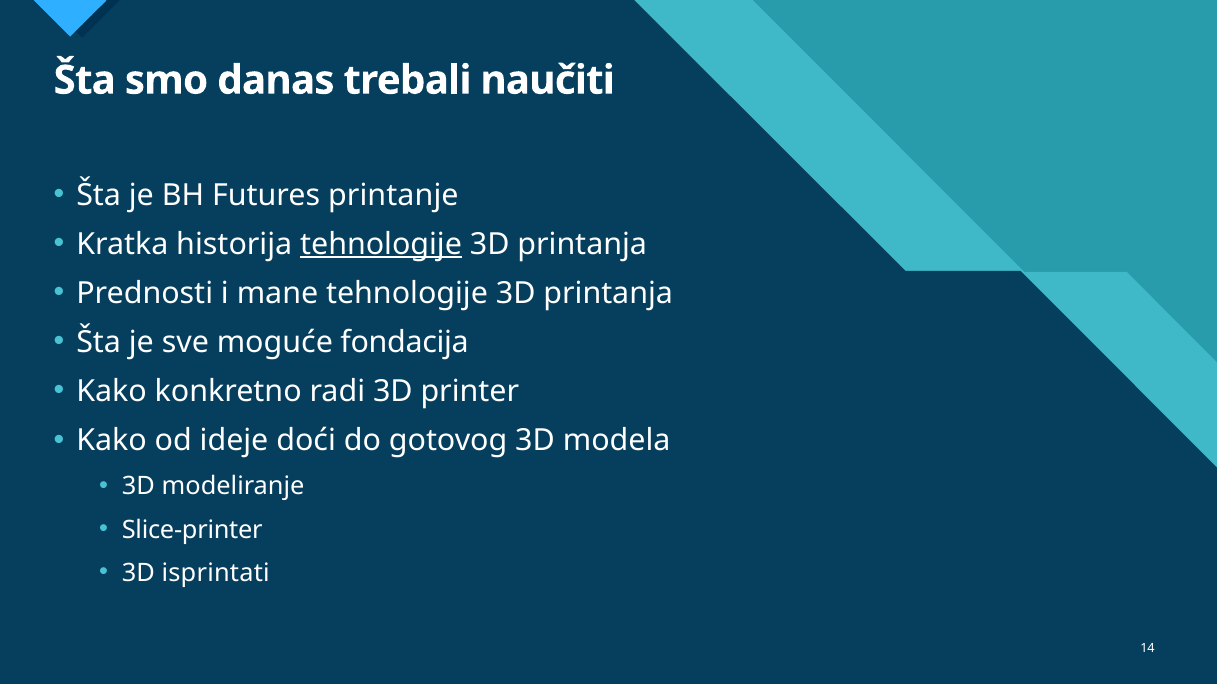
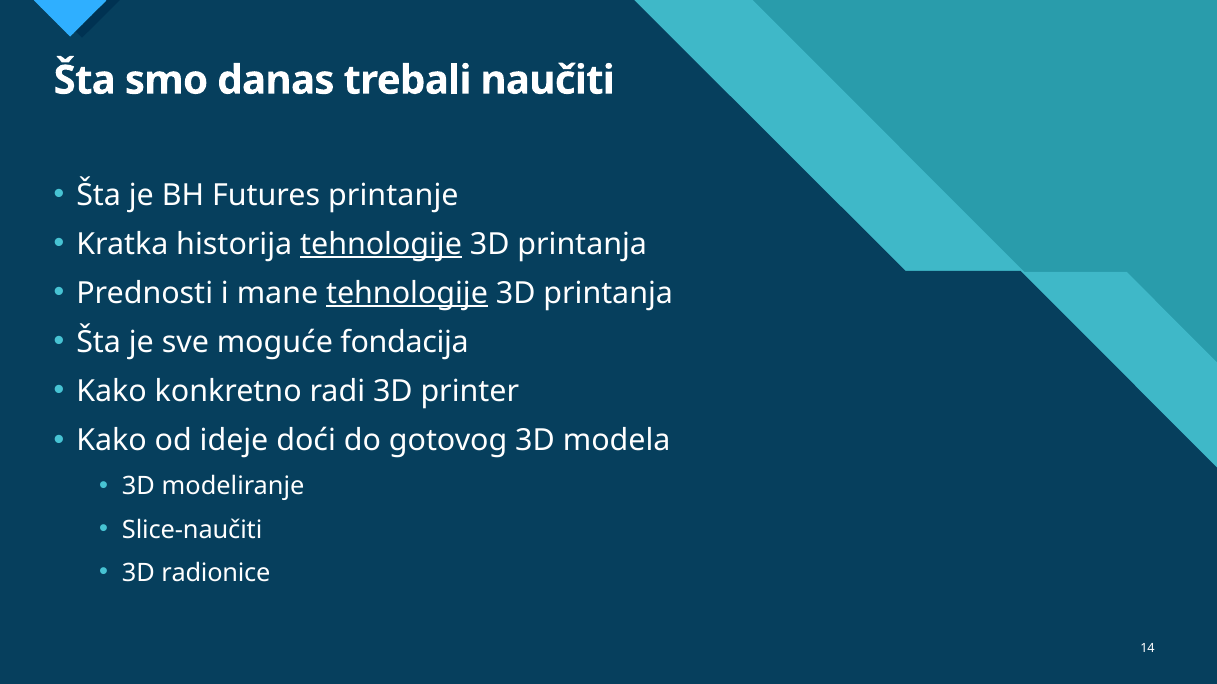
tehnologije underline: none -> present (407, 294)
Slice-printer: Slice-printer -> Slice-naučiti (192, 530)
isprintati: isprintati -> radionice (216, 573)
